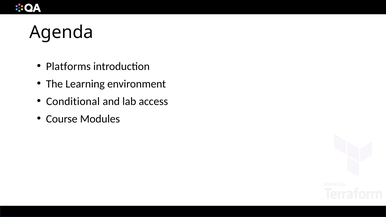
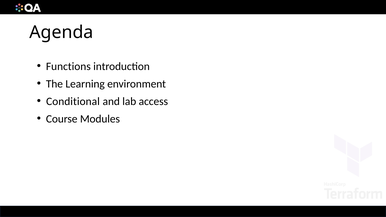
Platforms: Platforms -> Functions (68, 66)
